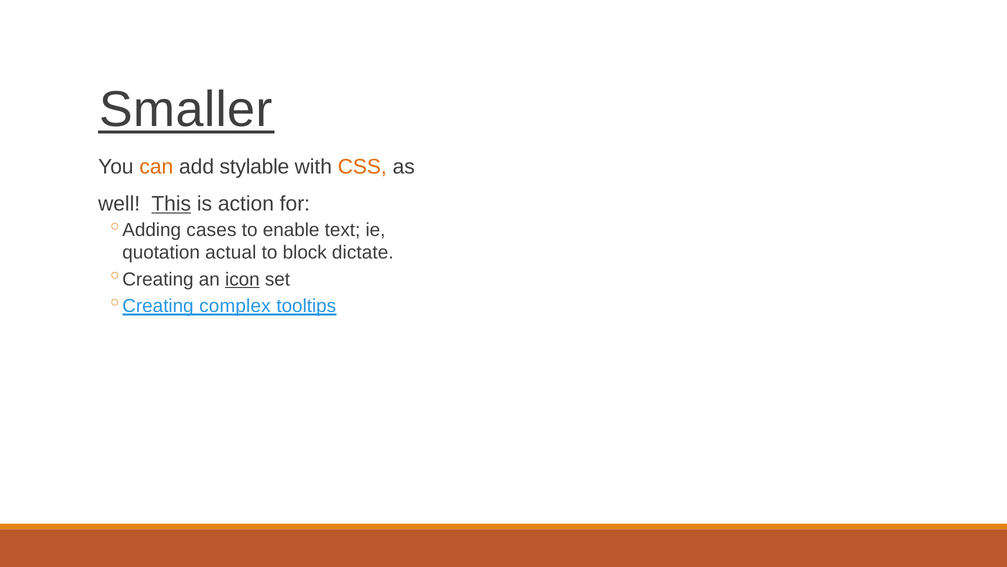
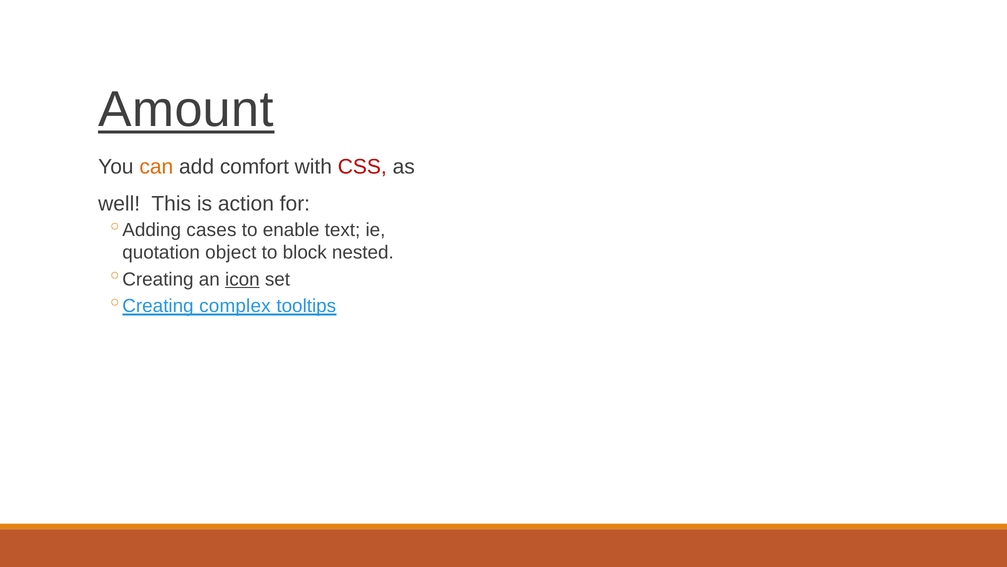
Smaller: Smaller -> Amount (186, 110)
stylable: stylable -> comfort (254, 167)
CSS colour: orange -> red (362, 167)
This underline: present -> none (171, 204)
actual: actual -> object (231, 252)
dictate: dictate -> nested (363, 252)
